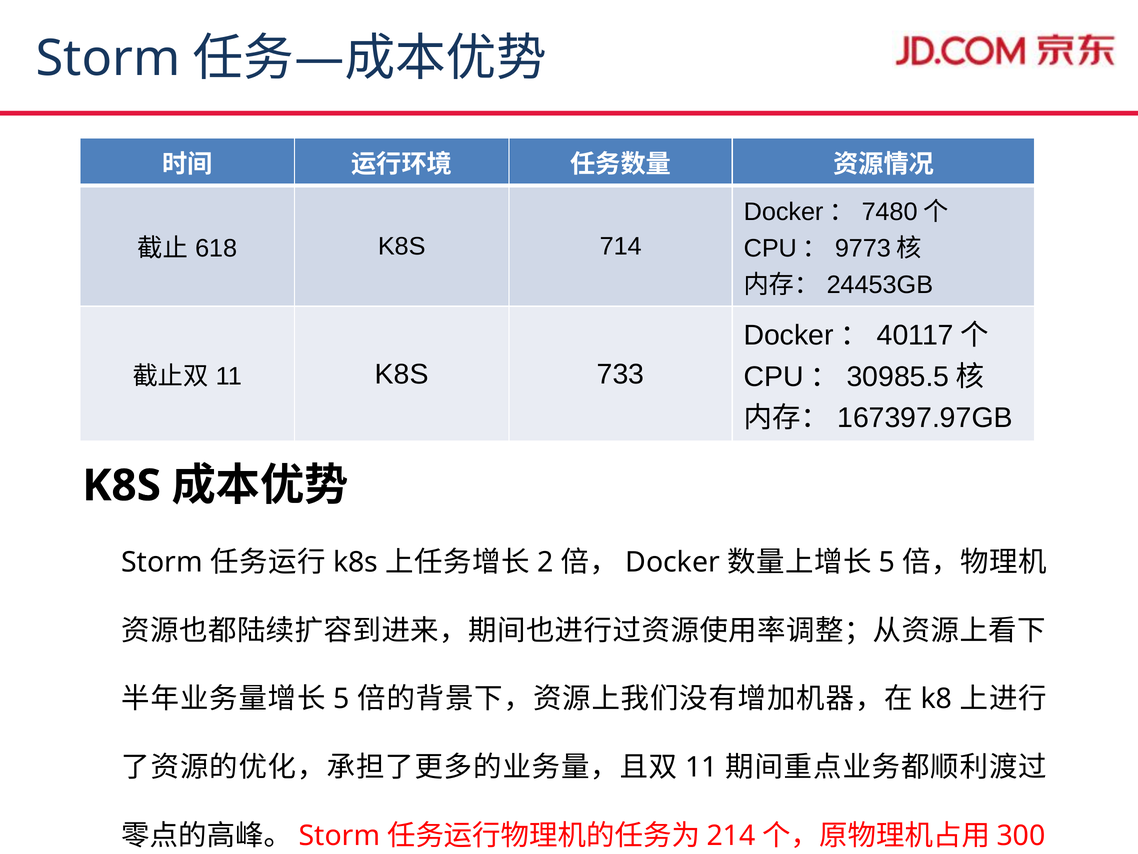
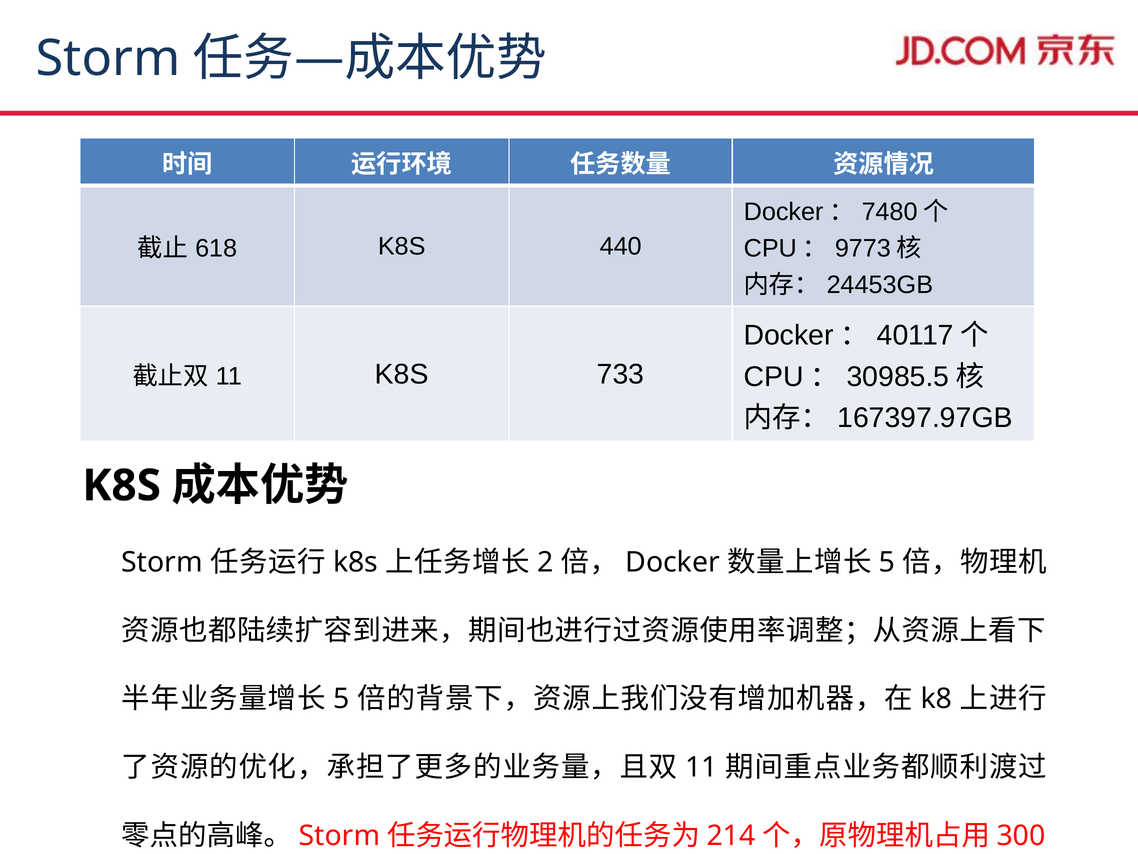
714: 714 -> 440 (621, 246)
